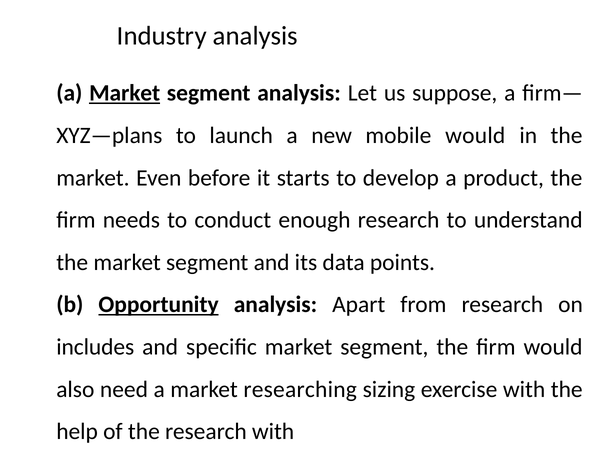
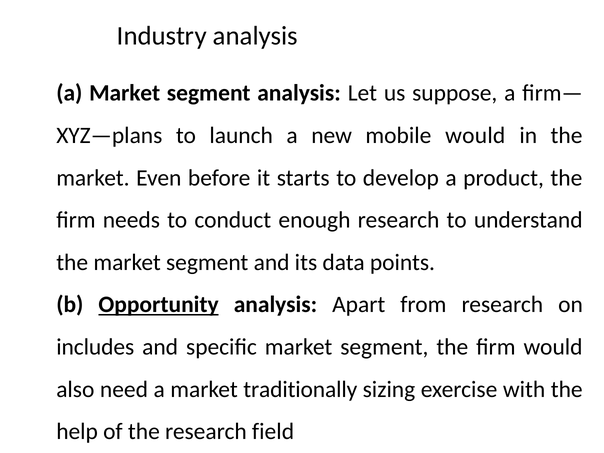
Market underline: present -> none (125, 93)
researching: researching -> traditionally (300, 389)
research with: with -> field (273, 432)
